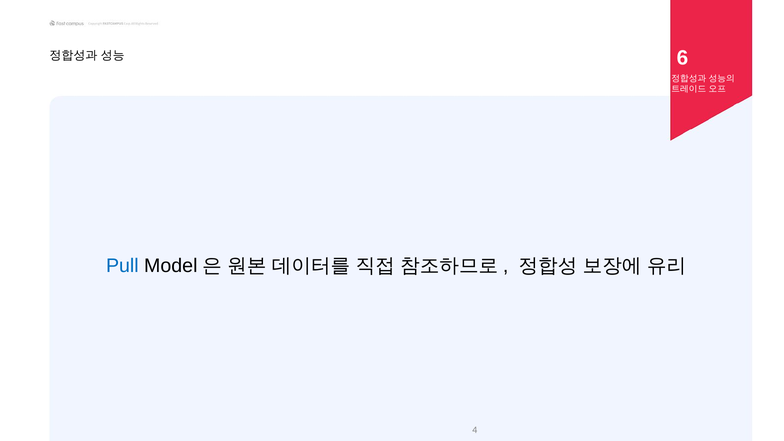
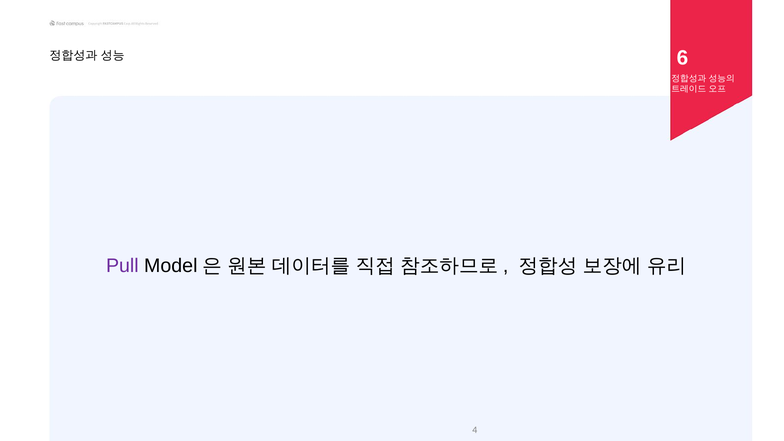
Pull colour: blue -> purple (122, 266)
